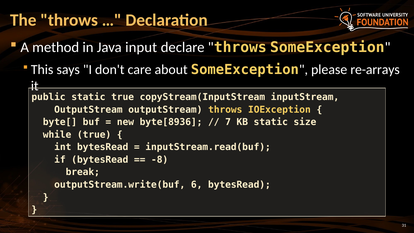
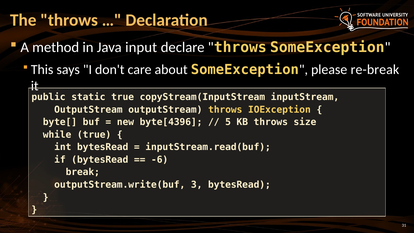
re-arrays: re-arrays -> re-break (375, 69)
byte[8936: byte[8936 -> byte[4396 (171, 122)
7: 7 -> 5 (228, 122)
KB static: static -> throws (271, 122)
-8: -8 -> -6 (160, 160)
6: 6 -> 3 (197, 185)
